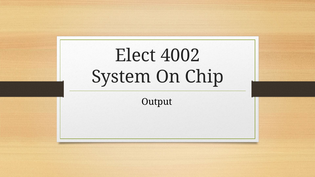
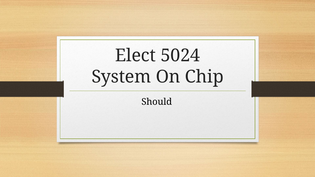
4002: 4002 -> 5024 (180, 56)
Output: Output -> Should (157, 102)
